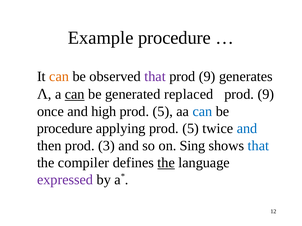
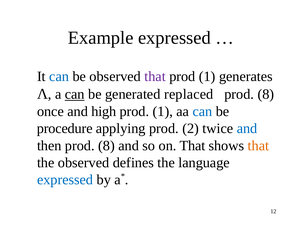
Example procedure: procedure -> expressed (174, 38)
can colour: orange -> blue (59, 76)
9: 9 -> 1 (207, 76)
9: 9 -> 8 (266, 94)
5: 5 -> 1 (163, 112)
applying prod 5: 5 -> 2 (191, 129)
then prod 3: 3 -> 8 (107, 146)
on Sing: Sing -> That (192, 146)
that colour: blue -> orange (258, 146)
the compiler: compiler -> observed (84, 163)
the underline: present -> none (166, 163)
expressed colour: purple -> blue (65, 180)
